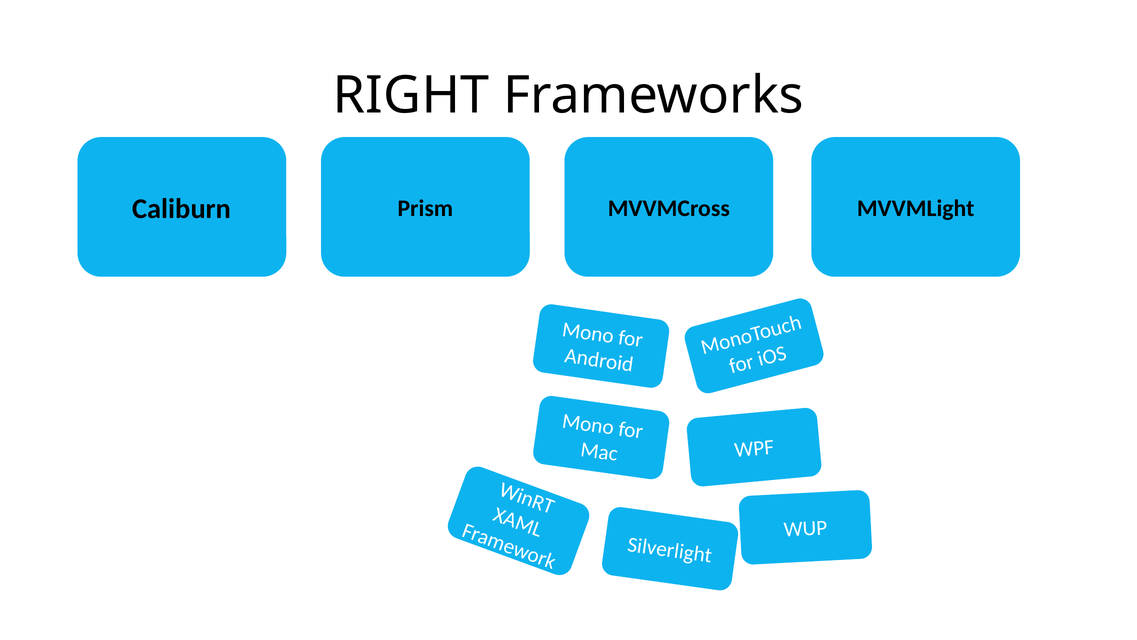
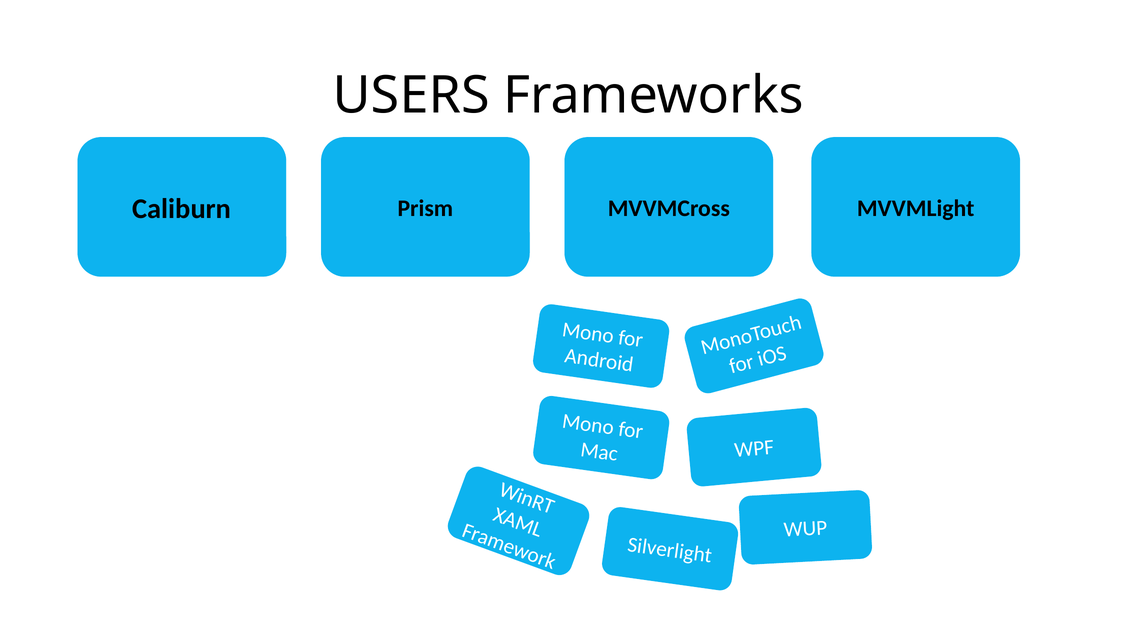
RIGHT: RIGHT -> USERS (411, 96)
